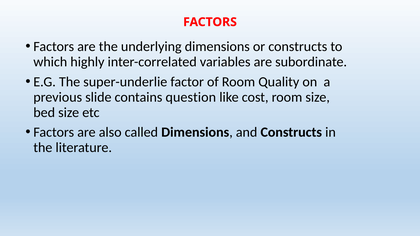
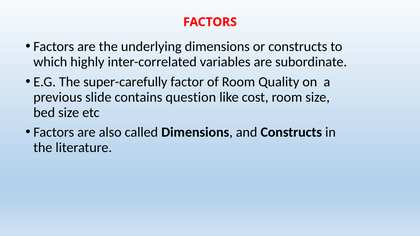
super-underlie: super-underlie -> super-carefully (125, 82)
